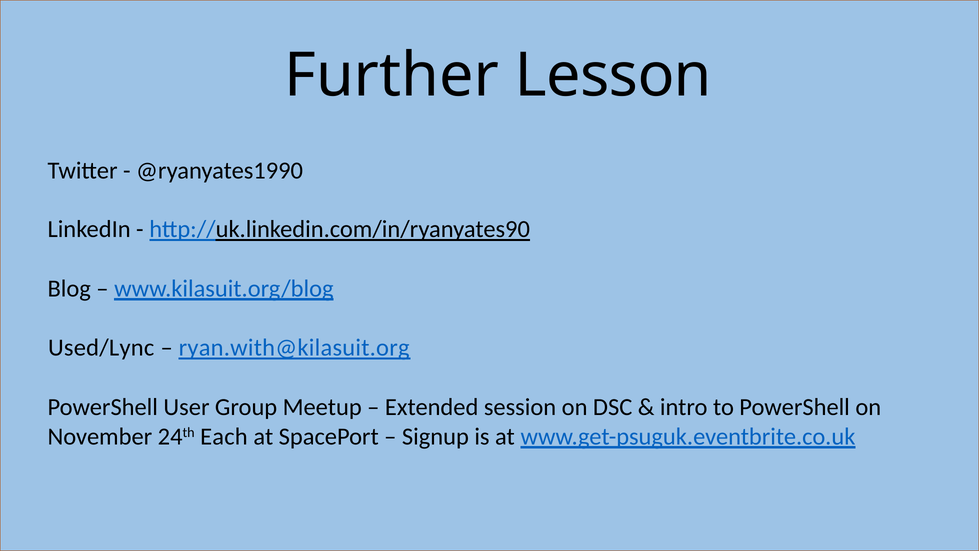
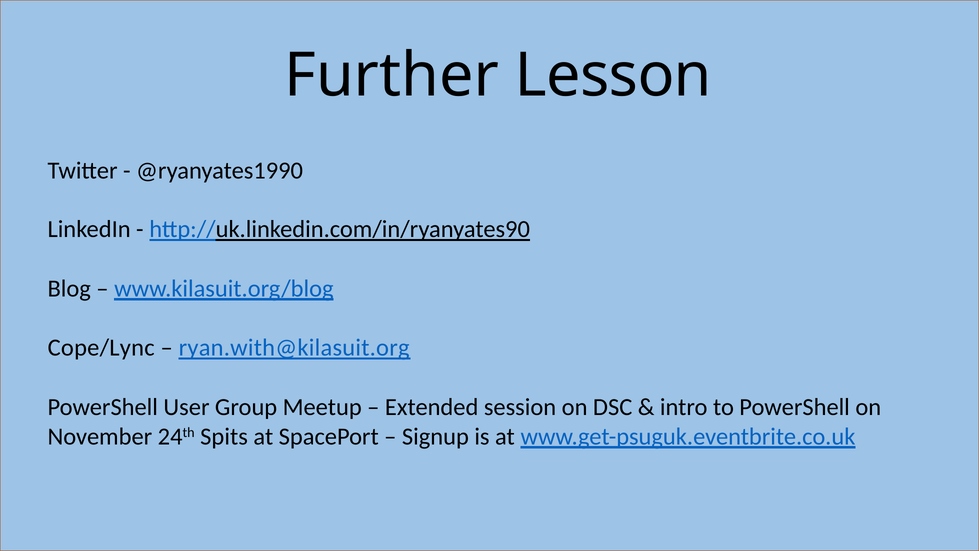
Used/Lync: Used/Lync -> Cope/Lync (101, 348)
Each: Each -> Spits (224, 436)
